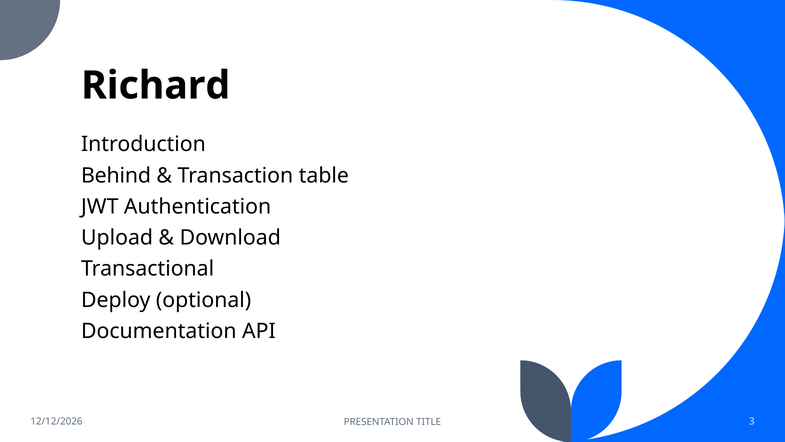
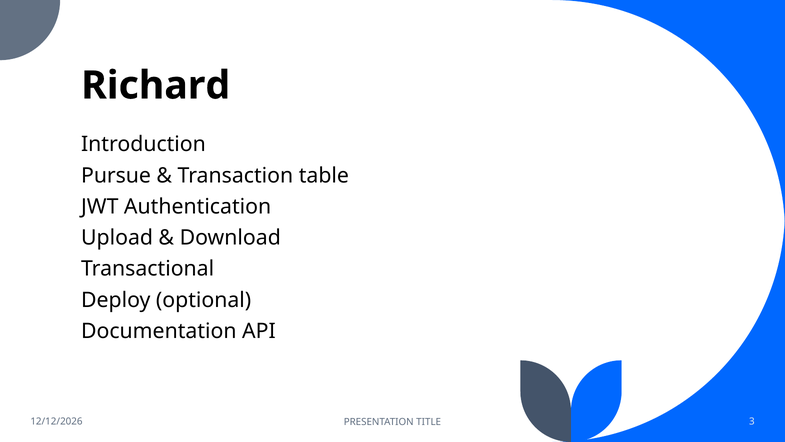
Behind: Behind -> Pursue (116, 175)
